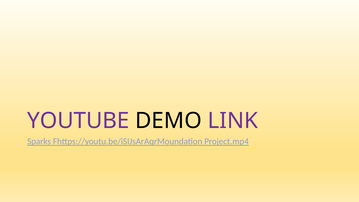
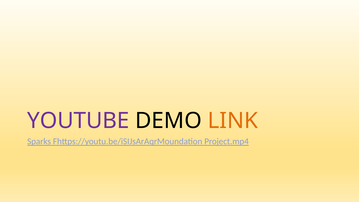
LINK colour: purple -> orange (233, 121)
